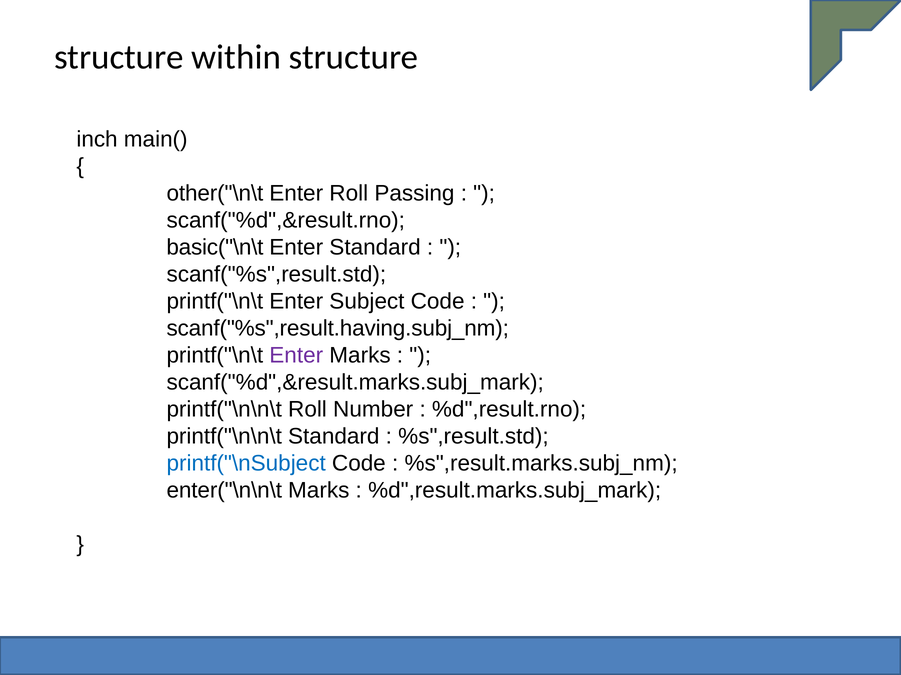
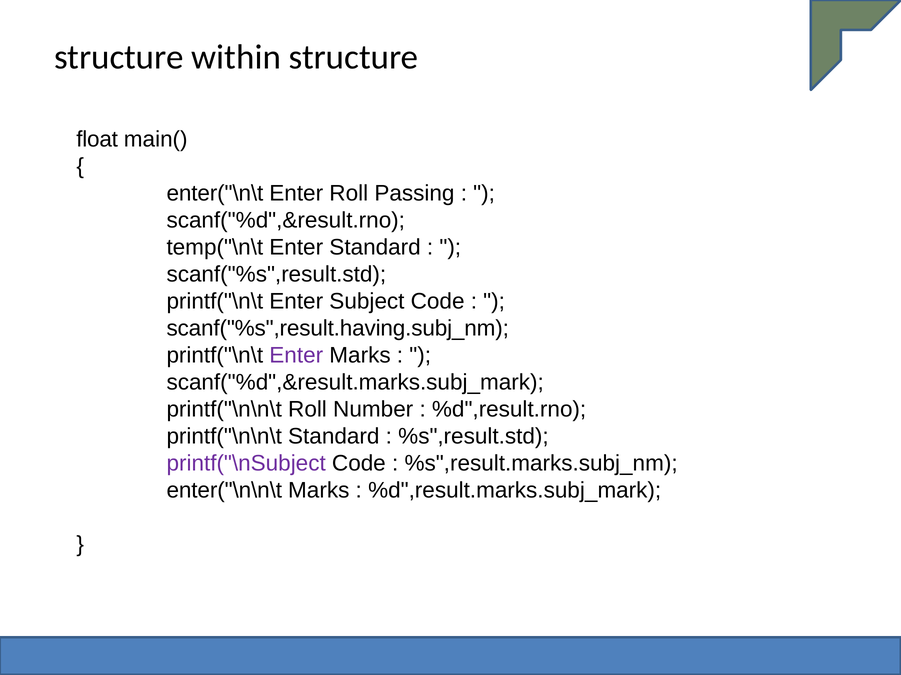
inch: inch -> float (97, 140)
other("\n\t: other("\n\t -> enter("\n\t (215, 194)
basic("\n\t: basic("\n\t -> temp("\n\t (215, 248)
printf("\nSubject colour: blue -> purple (246, 464)
